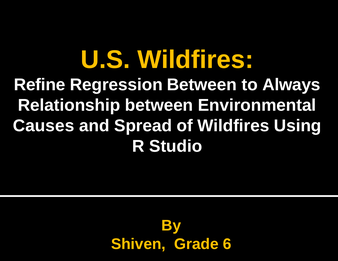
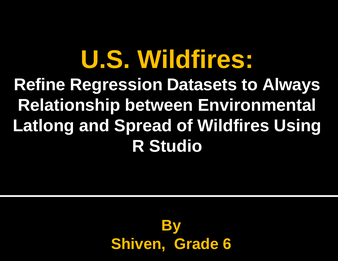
Regression Between: Between -> Datasets (202, 85)
Causes: Causes -> Latlong (44, 126)
